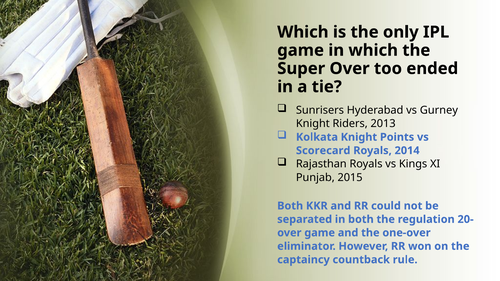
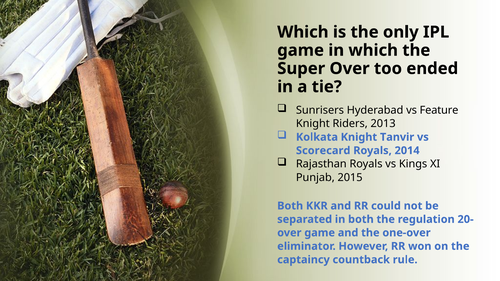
Gurney: Gurney -> Feature (439, 110)
Points: Points -> Tanvir (397, 137)
